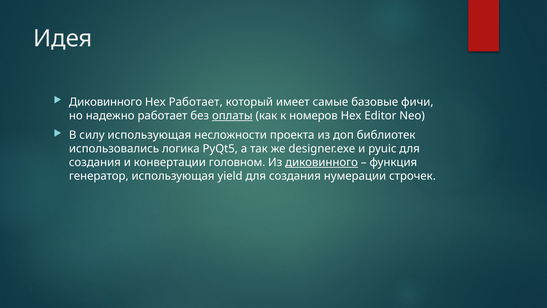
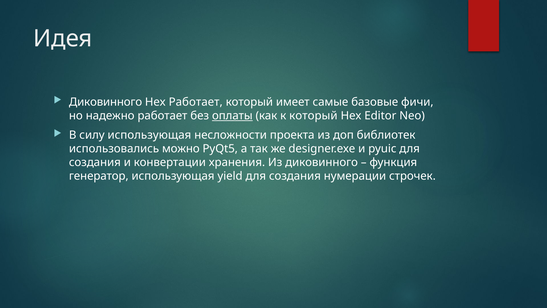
к номеров: номеров -> который (313, 115)
логика: логика -> можно (181, 149)
головном: головном -> хранения (237, 162)
диковинного underline: present -> none (322, 162)
